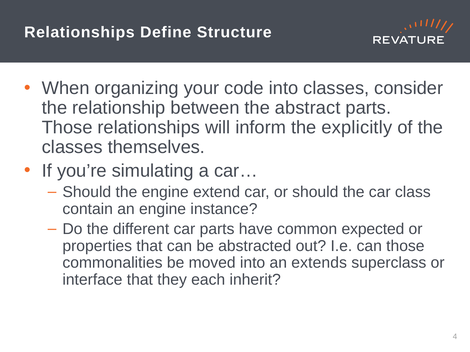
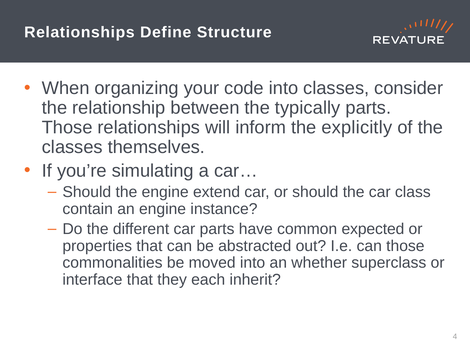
abstract: abstract -> typically (308, 108)
extends: extends -> whether (319, 263)
